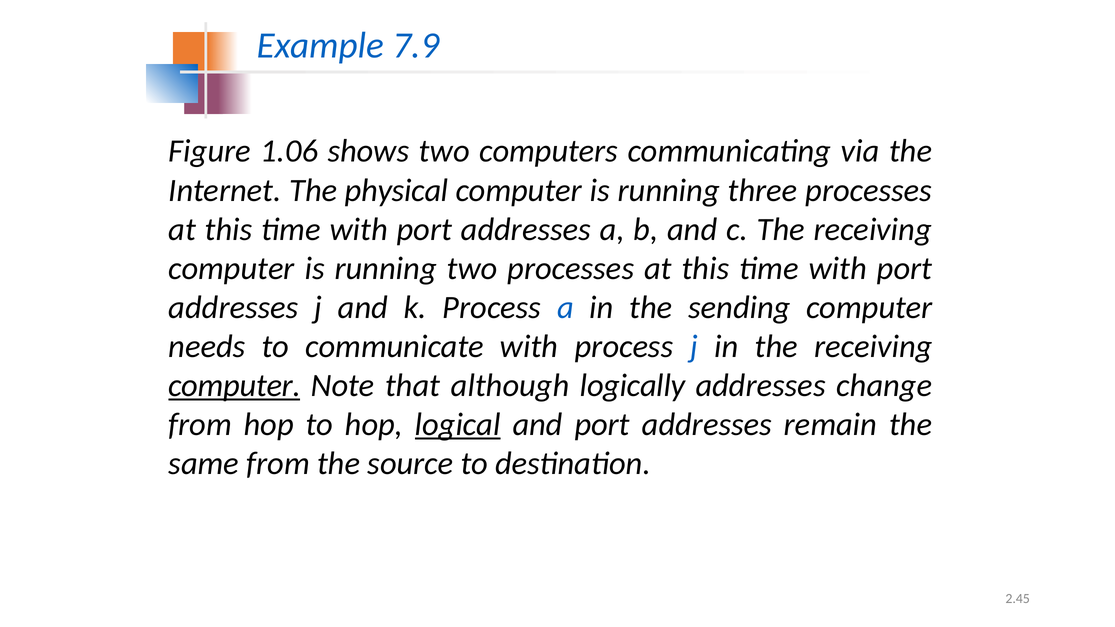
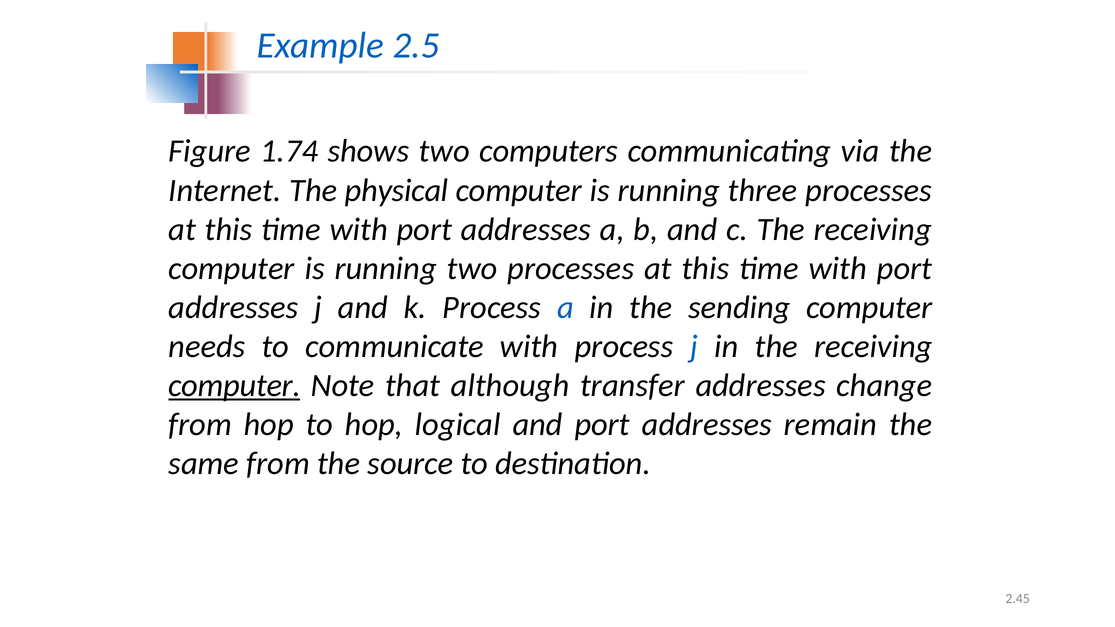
7.9: 7.9 -> 2.5 (416, 46)
1.06: 1.06 -> 1.74 (289, 151)
logically: logically -> transfer (632, 386)
logical underline: present -> none (458, 425)
